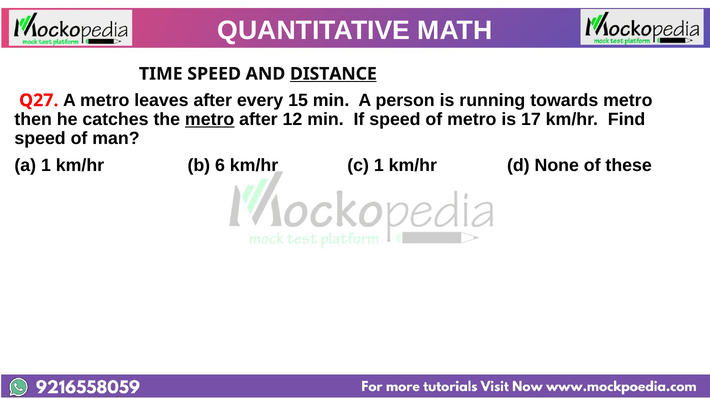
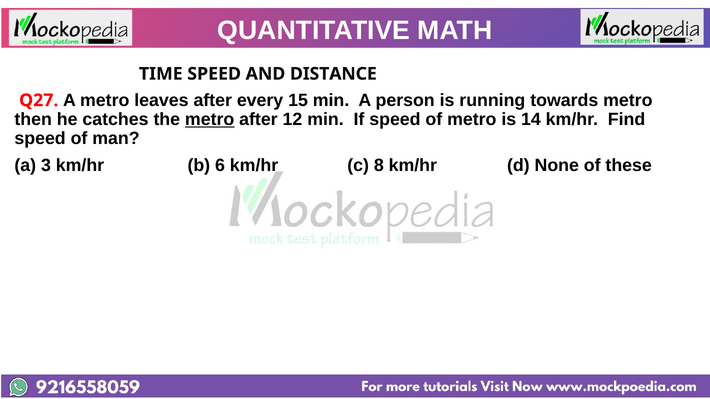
DISTANCE underline: present -> none (333, 74)
17: 17 -> 14 (531, 120)
a 1: 1 -> 3 (46, 165)
c 1: 1 -> 8 (379, 165)
